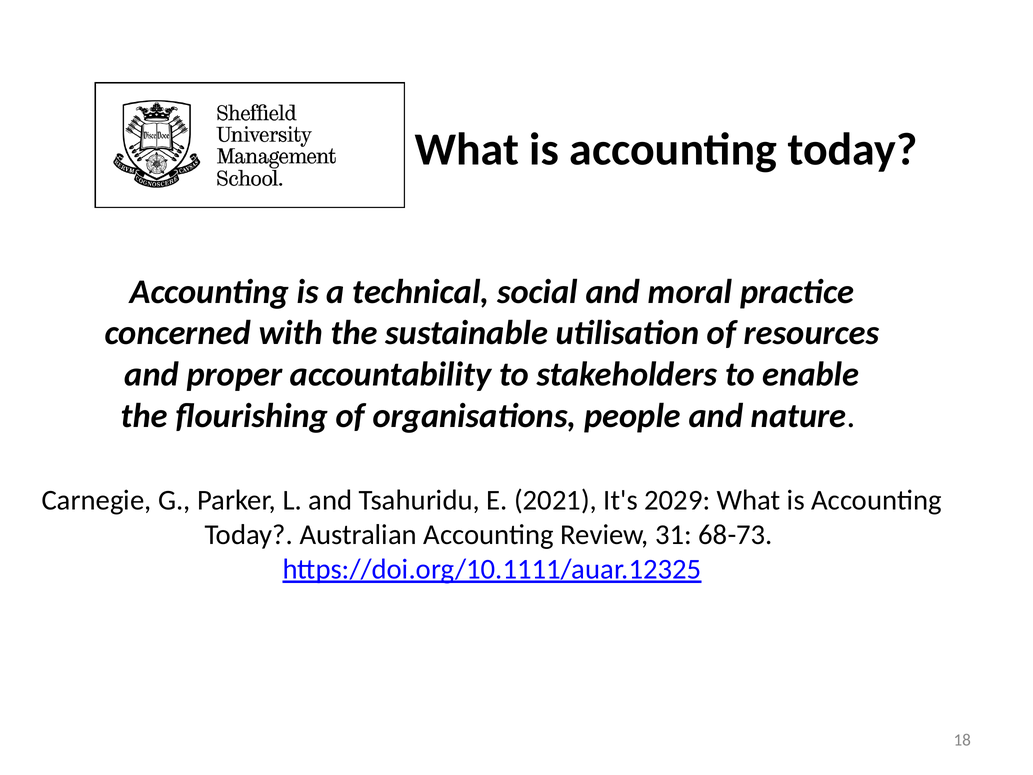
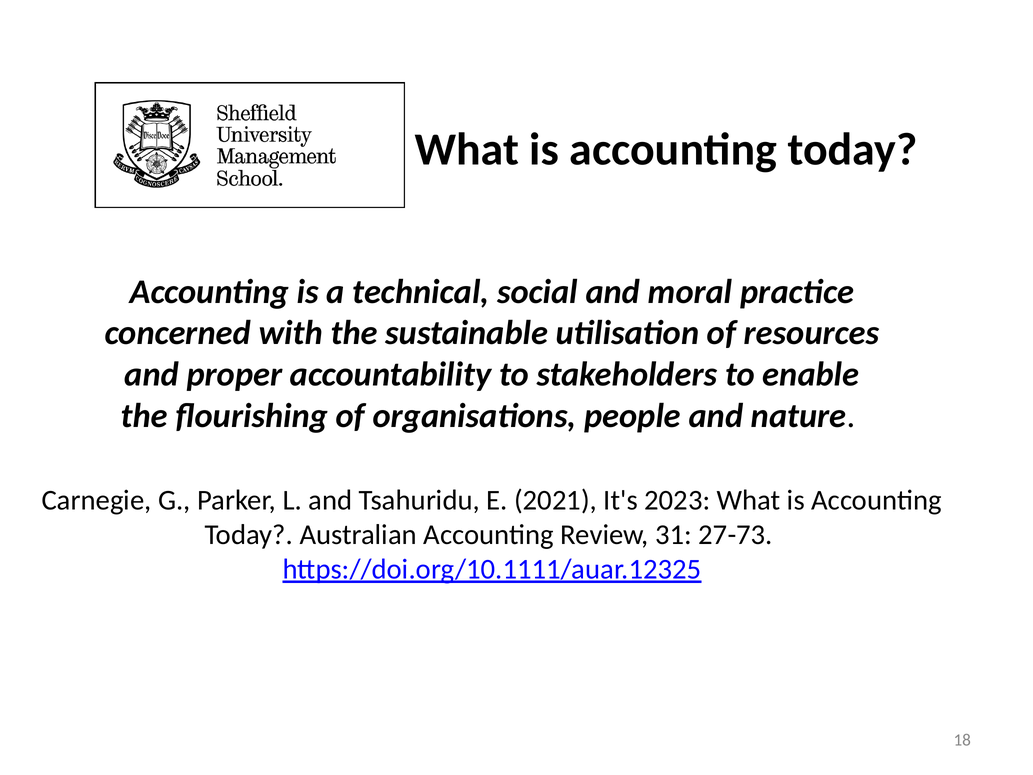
2029: 2029 -> 2023 (677, 500)
68-73: 68-73 -> 27-73 (736, 535)
